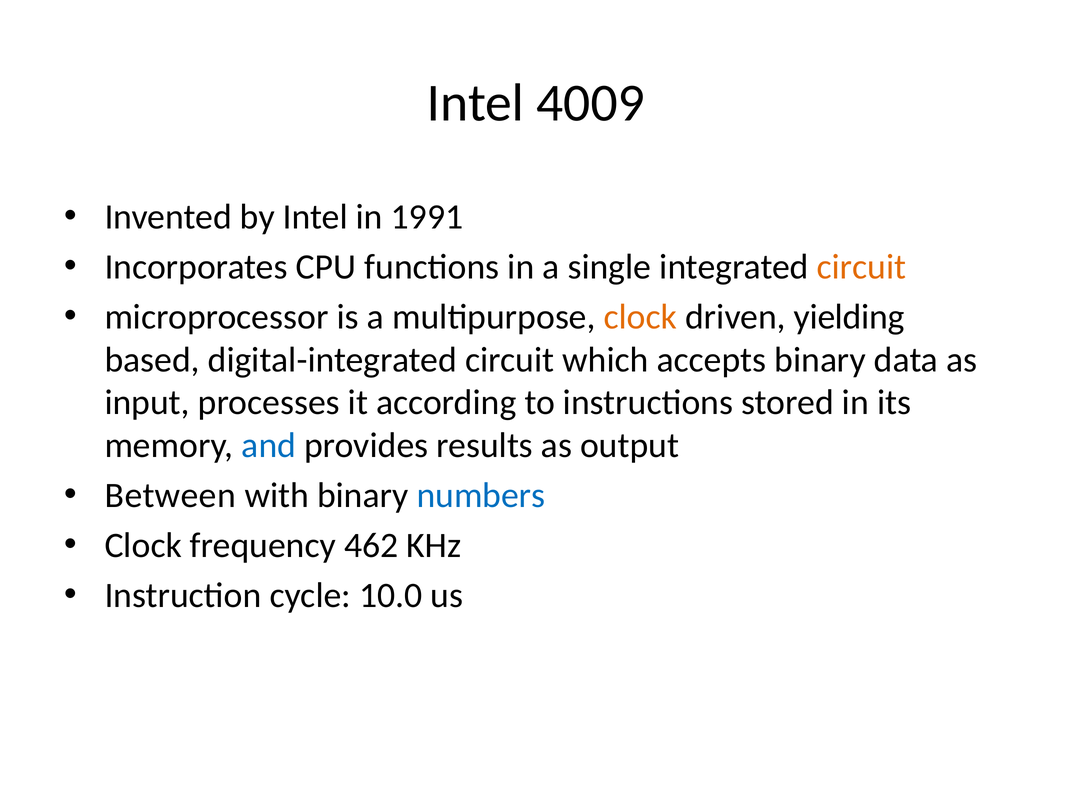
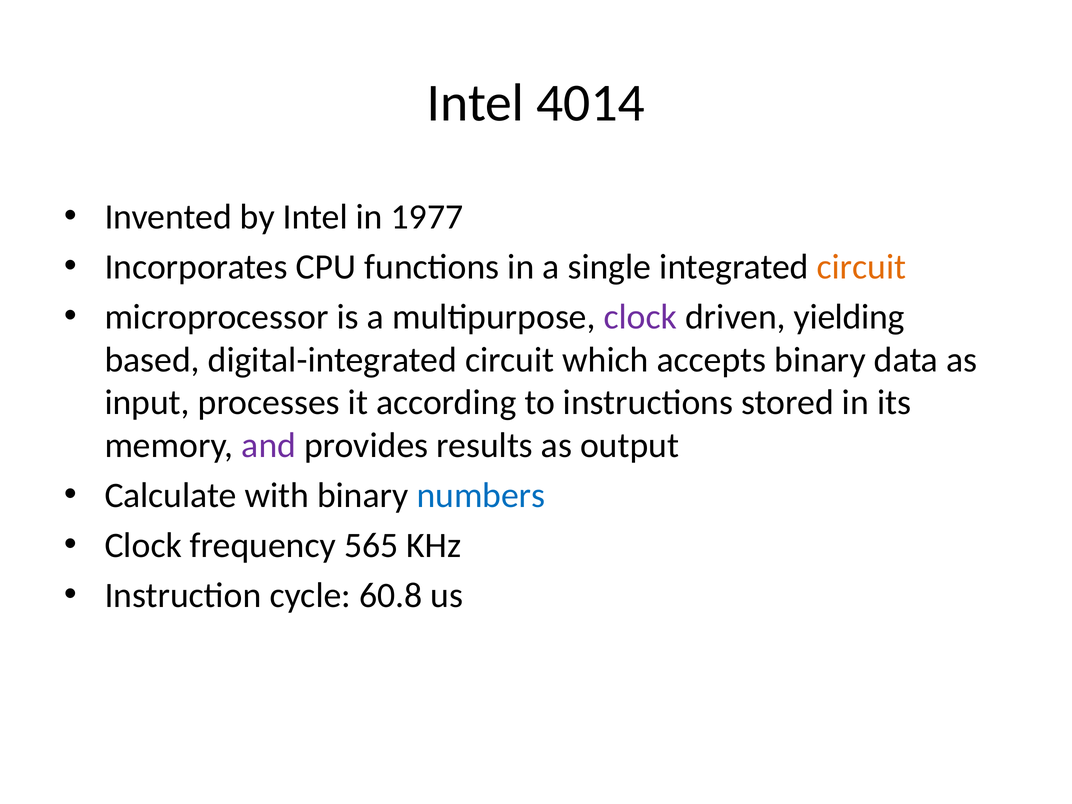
4009: 4009 -> 4014 (591, 103)
1991: 1991 -> 1977 (427, 217)
clock colour: orange -> purple (640, 317)
and colour: blue -> purple (269, 446)
Between: Between -> Calculate (171, 496)
462: 462 -> 565 (371, 546)
10.0: 10.0 -> 60.8 (391, 596)
